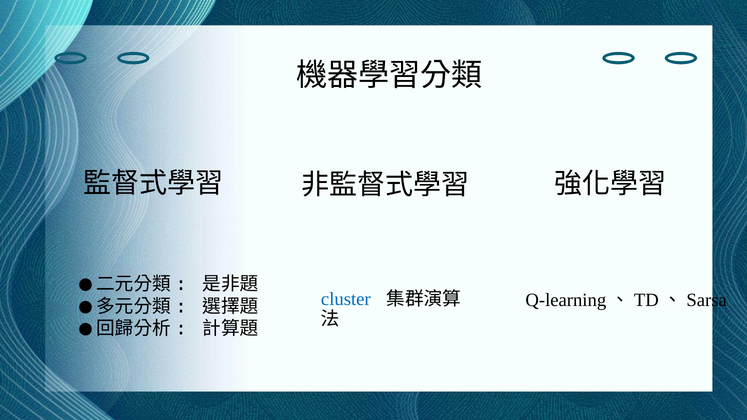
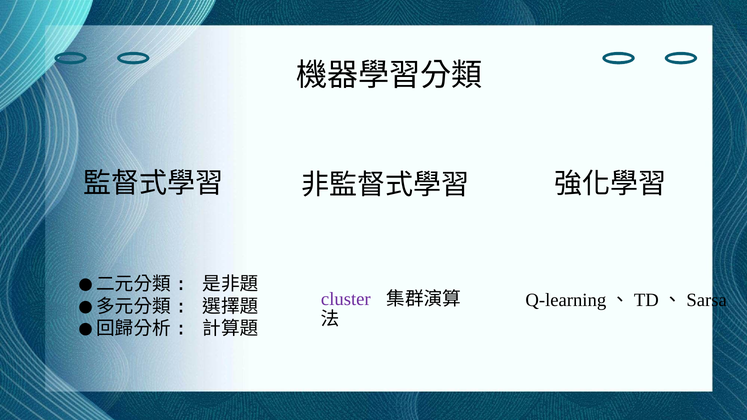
cluster colour: blue -> purple (346, 299)
